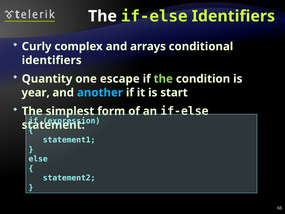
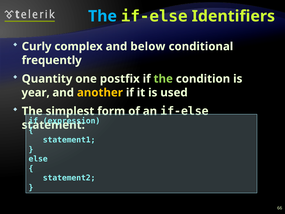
The colour: white -> light blue (102, 16)
arrays: arrays -> below (148, 46)
identifiers: identifiers -> frequently (52, 60)
escape: escape -> postfix (120, 79)
another colour: light blue -> yellow (100, 92)
start: start -> used (174, 92)
